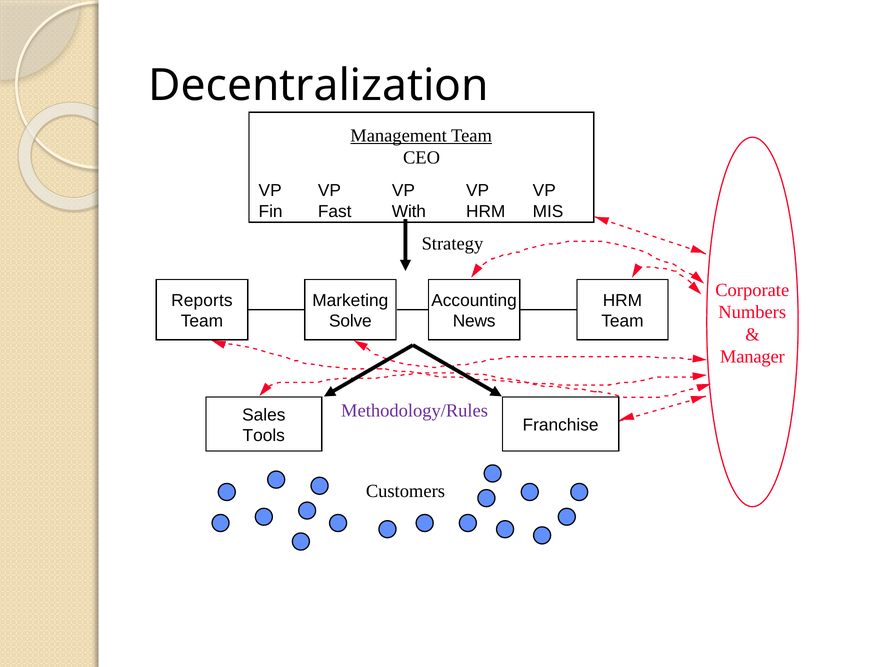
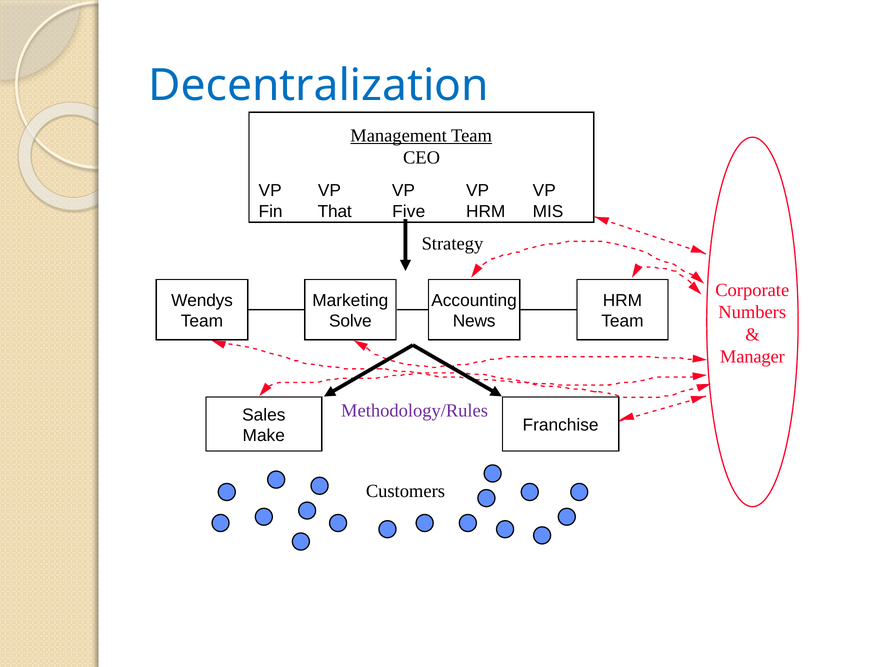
Decentralization colour: black -> blue (319, 85)
Fast: Fast -> That (335, 211)
With: With -> Five (409, 211)
Reports: Reports -> Wendys (202, 300)
Tools: Tools -> Make (264, 435)
